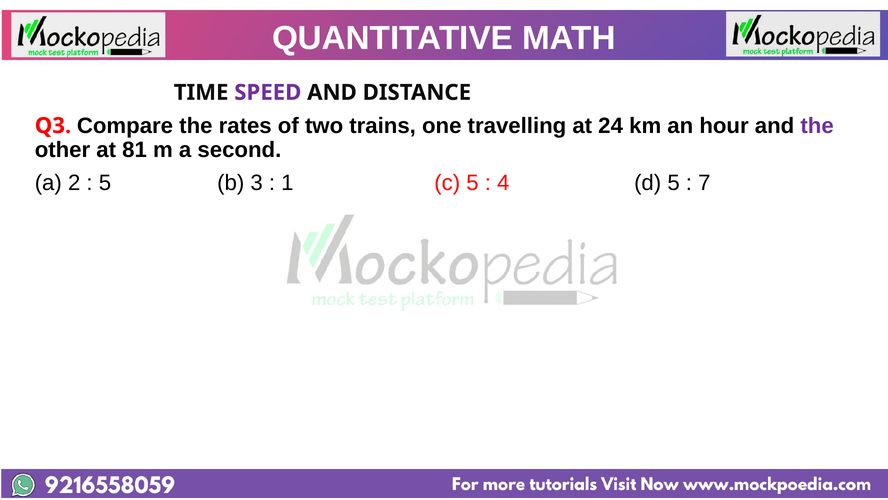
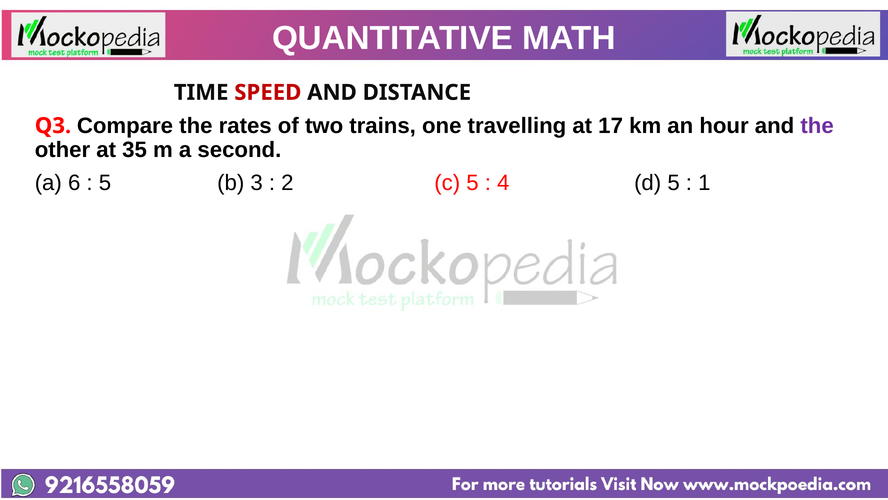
SPEED colour: purple -> red (268, 92)
24: 24 -> 17 (611, 126)
81: 81 -> 35 (135, 150)
2: 2 -> 6 (74, 183)
1: 1 -> 2 (287, 183)
7: 7 -> 1 (704, 183)
